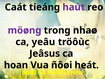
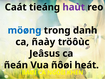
möøng colour: purple -> blue (25, 30)
nhaø: nhaø -> danh (85, 30)
yeâu: yeâu -> ñaày (43, 42)
hoan: hoan -> ñeán (16, 65)
